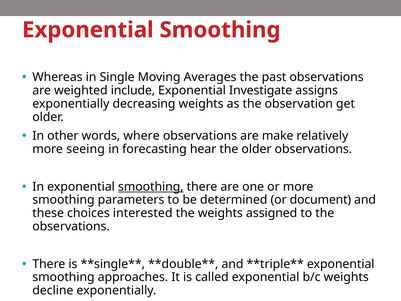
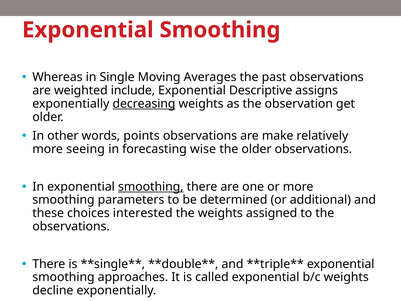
Investigate: Investigate -> Descriptive (261, 90)
decreasing underline: none -> present (144, 104)
where: where -> points (142, 136)
hear: hear -> wise (203, 149)
document: document -> additional (320, 200)
